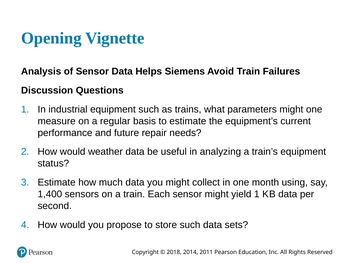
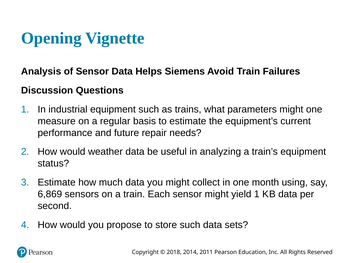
1,400: 1,400 -> 6,869 (50, 194)
